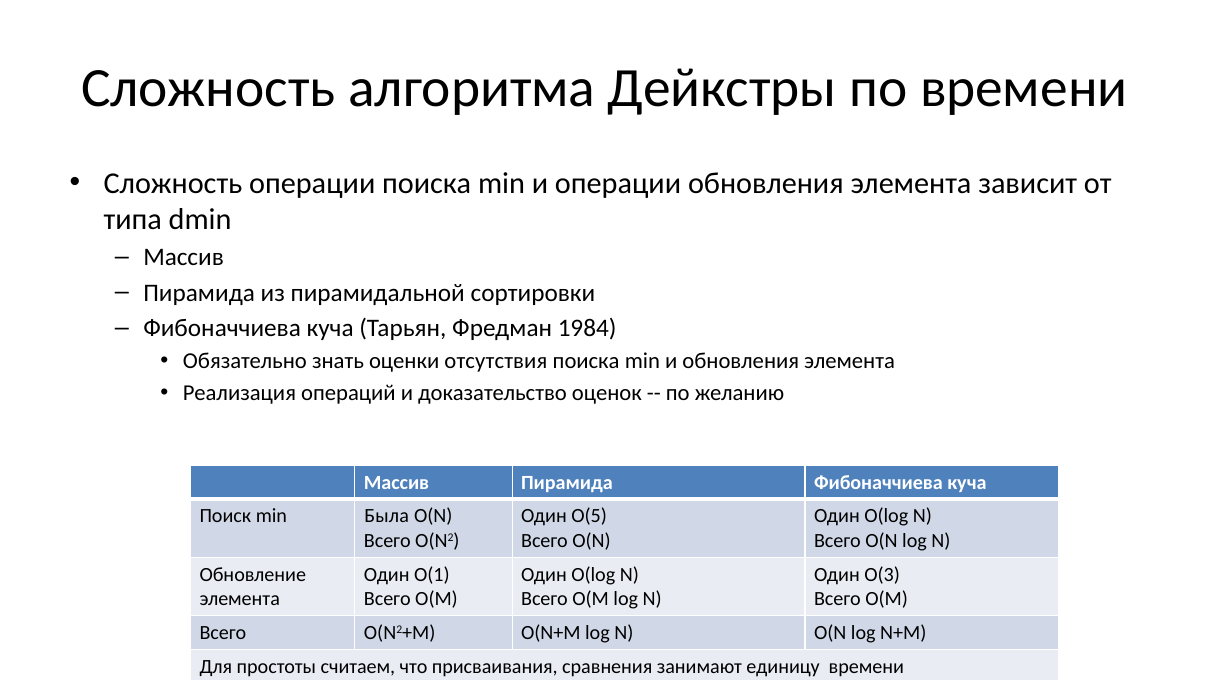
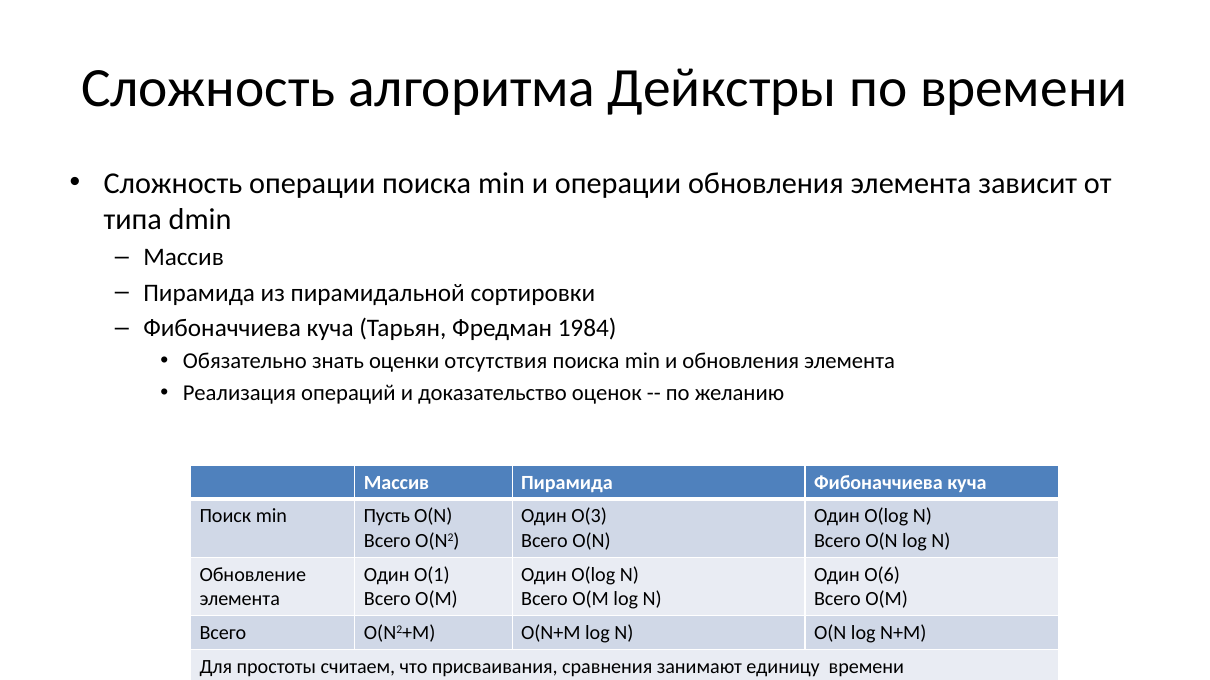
Была: Была -> Пусть (387, 517)
О(5: О(5 -> О(3 (589, 517)
O(3: O(3 -> O(6 (882, 575)
